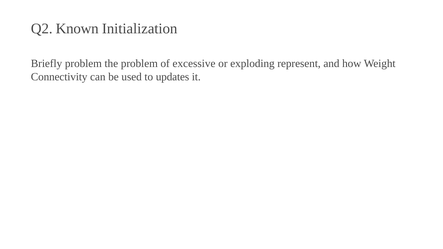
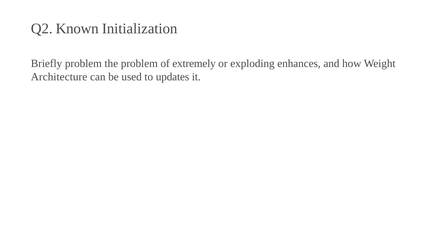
excessive: excessive -> extremely (194, 64)
represent: represent -> enhances (299, 64)
Connectivity: Connectivity -> Architecture (59, 77)
